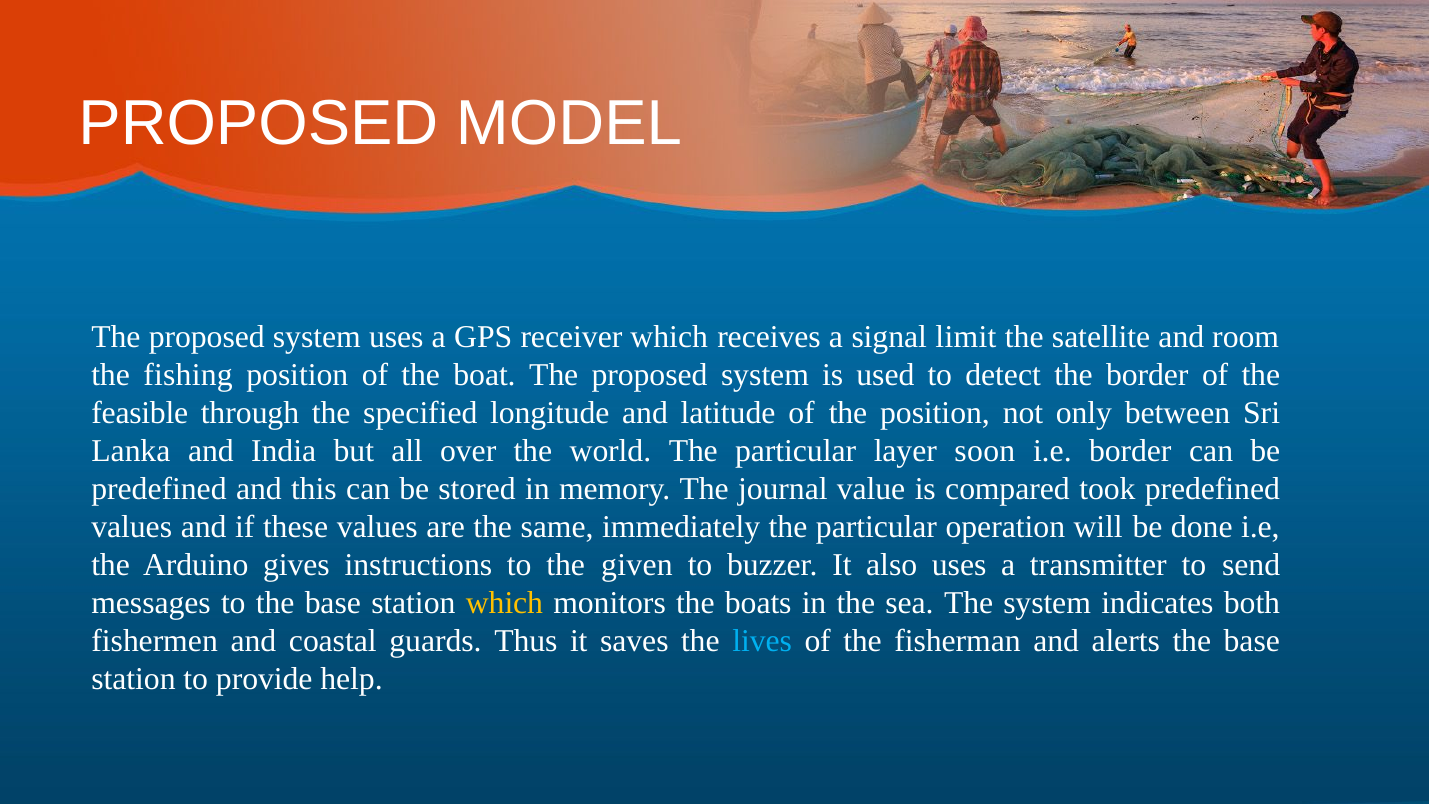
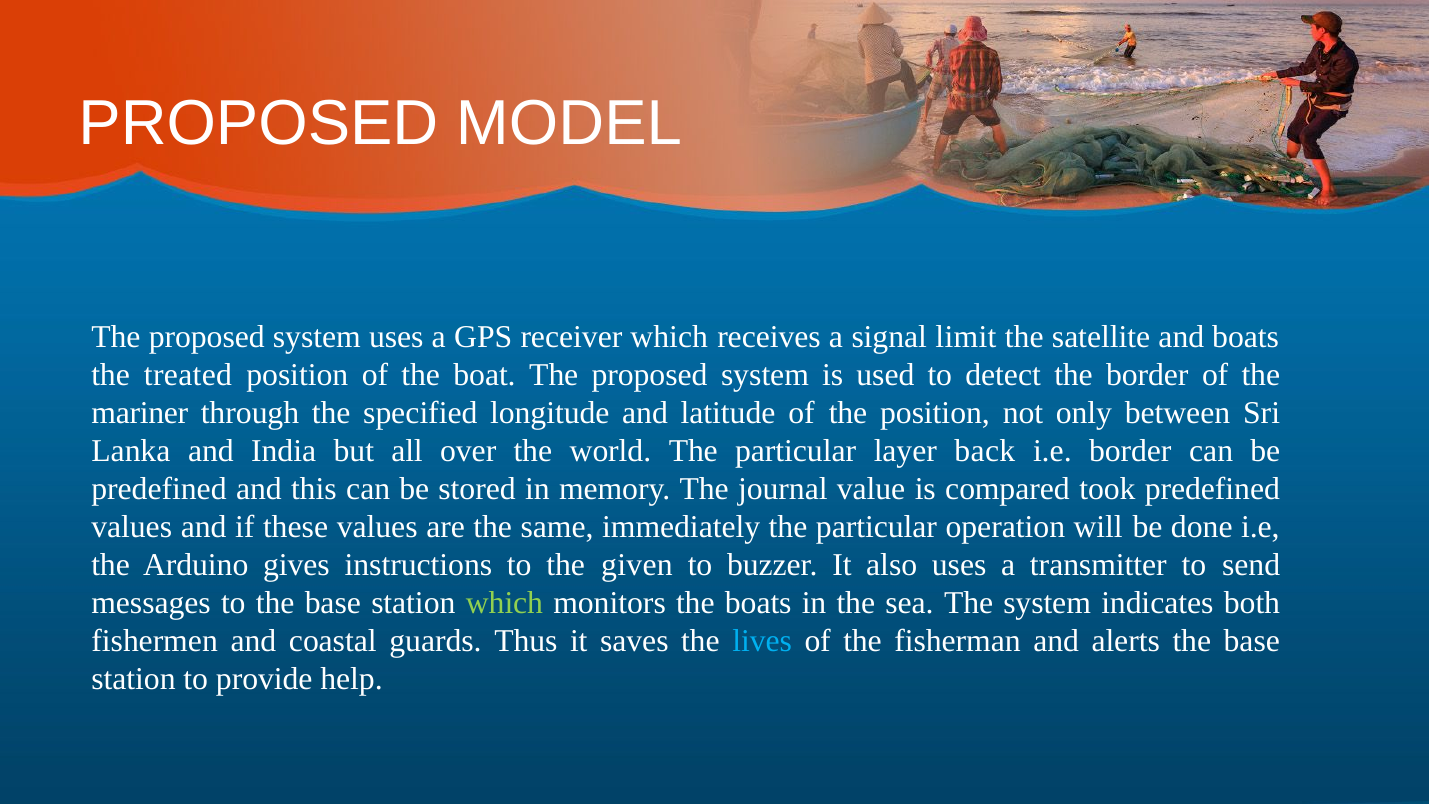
and room: room -> boats (1246, 337)
fishing: fishing -> treated (188, 375)
feasible: feasible -> mariner (140, 413)
soon: soon -> back (985, 451)
which colour: yellow -> light green (504, 603)
